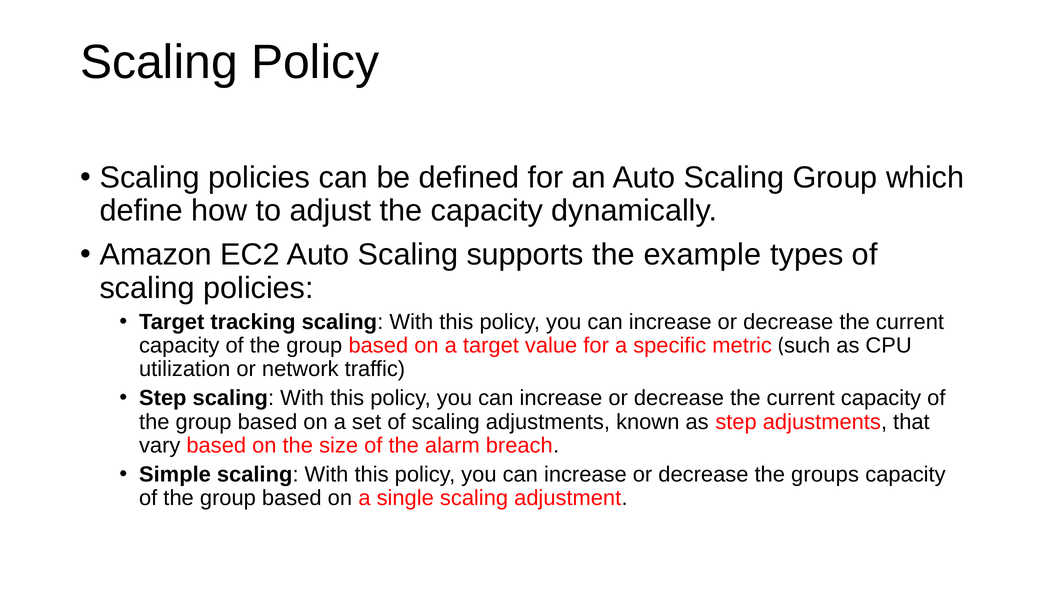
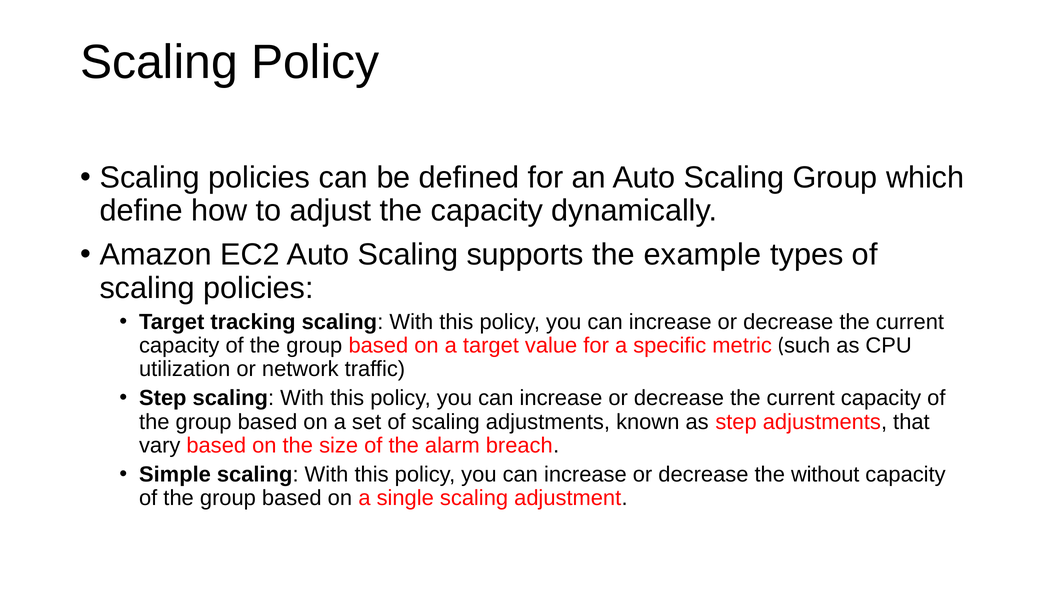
groups: groups -> without (825, 474)
